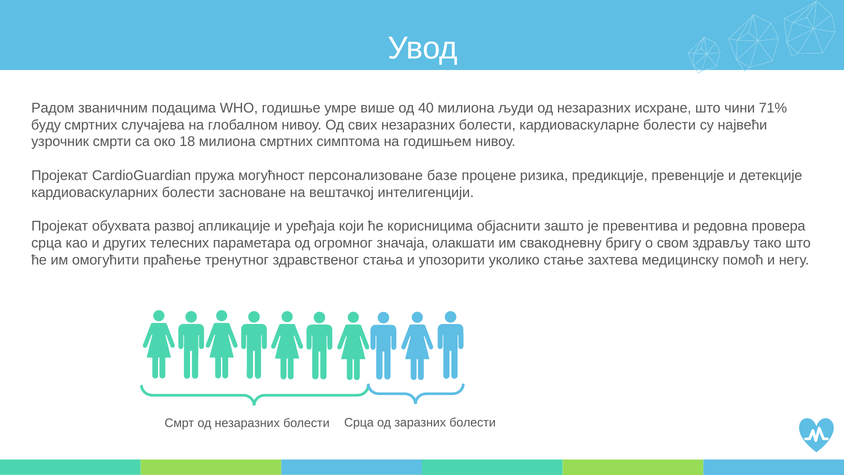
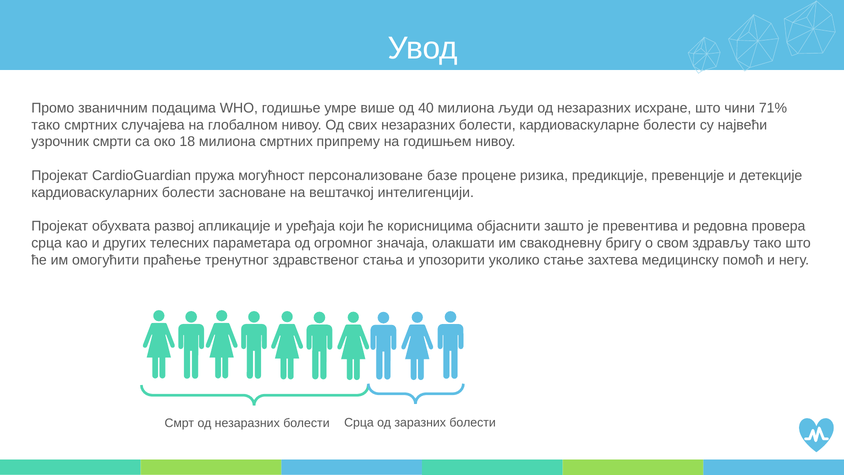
Радом: Радом -> Промо (53, 108)
буду: буду -> тако (46, 125)
симптома: симптома -> припрему (348, 142)
